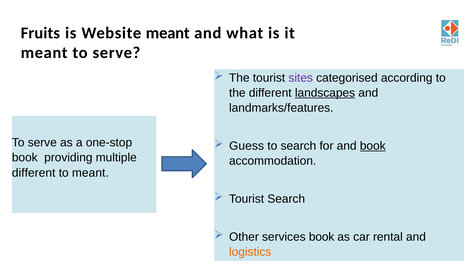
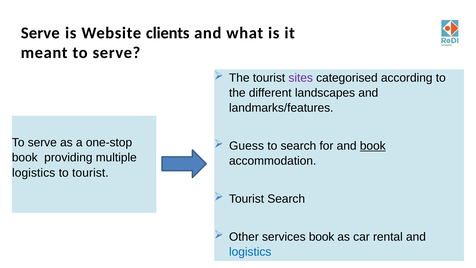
Fruits: Fruits -> Serve (40, 33)
Website meant: meant -> clients (168, 33)
landscapes underline: present -> none (325, 93)
different: different -> logistics (34, 173)
to meant: meant -> tourist (90, 173)
logistics colour: orange -> blue (250, 252)
